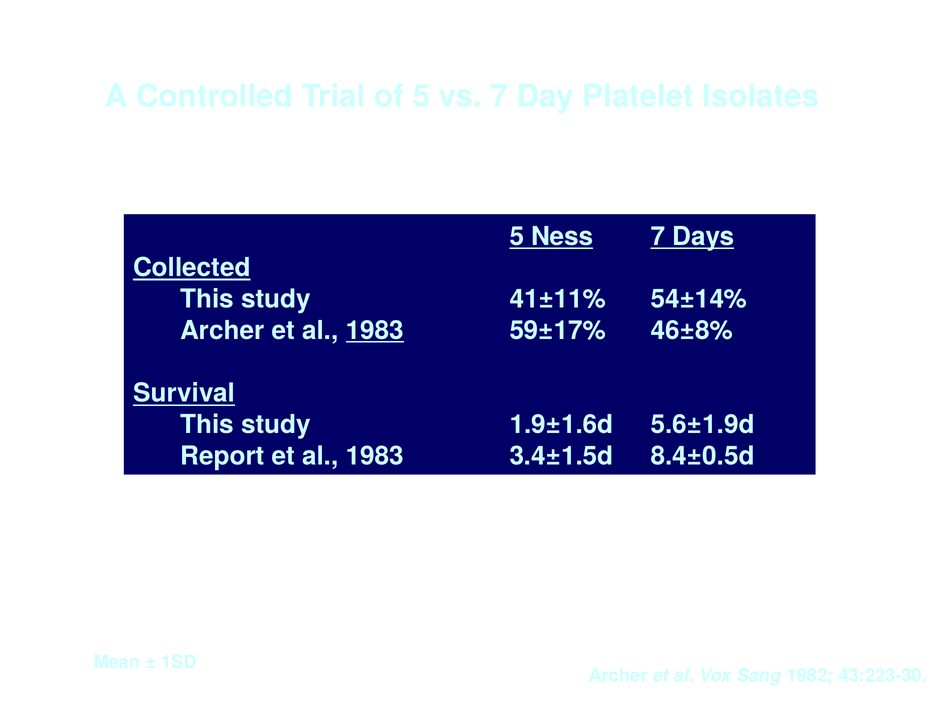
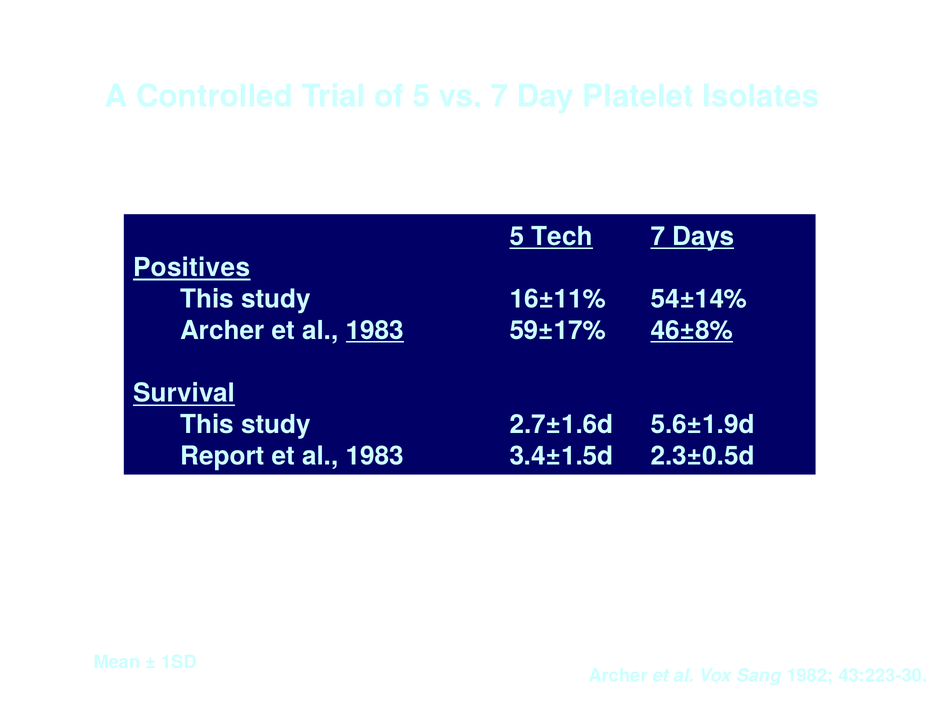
Ness: Ness -> Tech (562, 236)
Collected: Collected -> Positives (192, 268)
41±11%: 41±11% -> 16±11% (558, 299)
46±8% underline: none -> present (692, 330)
1.9±1.6d: 1.9±1.6d -> 2.7±1.6d (561, 425)
8.4±0.5d: 8.4±0.5d -> 2.3±0.5d (703, 456)
